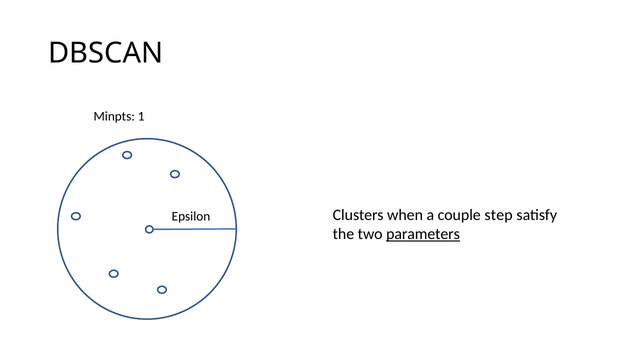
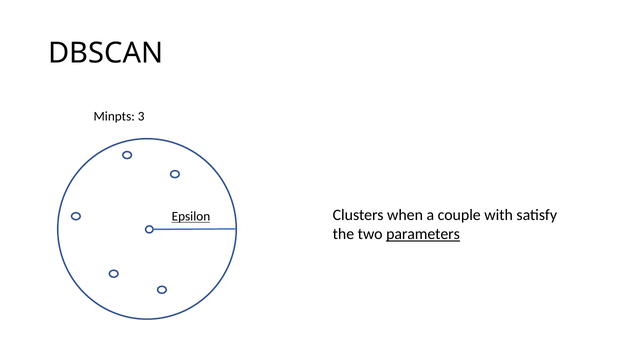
1: 1 -> 3 (141, 116)
step: step -> with (499, 215)
Epsilon underline: none -> present (191, 216)
